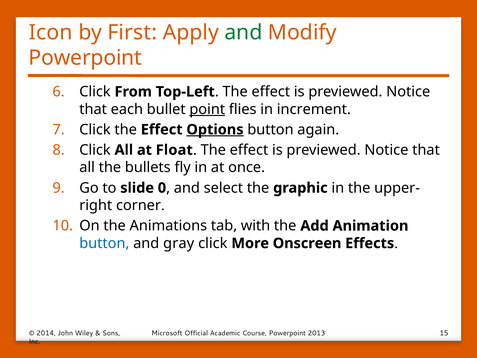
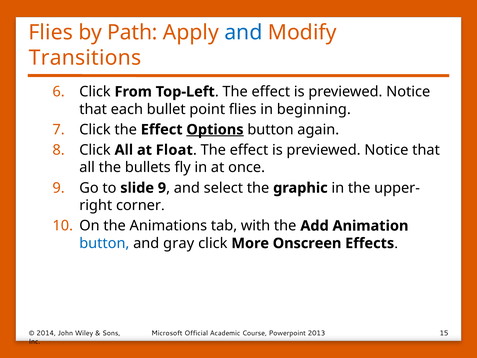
Icon: Icon -> Flies (51, 32)
First: First -> Path (132, 32)
and colour: green -> blue (243, 32)
Powerpoint: Powerpoint -> Transitions (85, 58)
point underline: present -> none (207, 109)
increment: increment -> beginning (314, 109)
slide 0: 0 -> 9 (162, 188)
